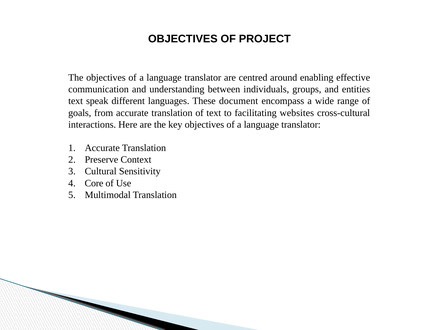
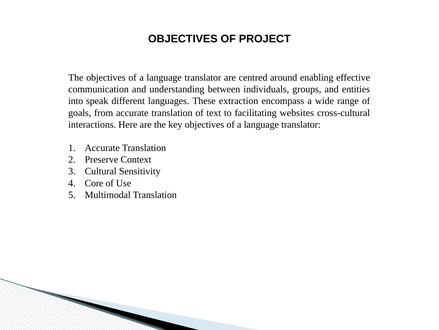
text: text -> into (76, 101)
document: document -> extraction (239, 101)
